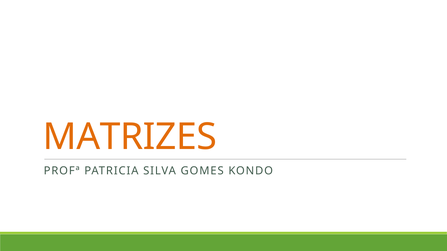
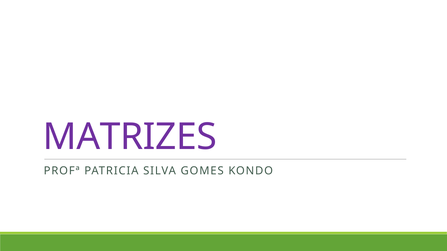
MATRIZES colour: orange -> purple (130, 137)
